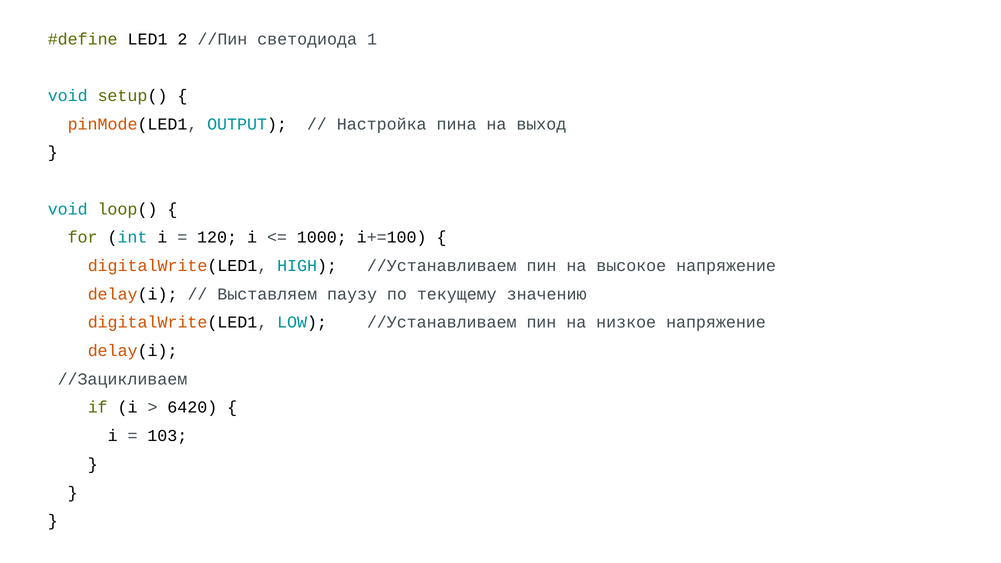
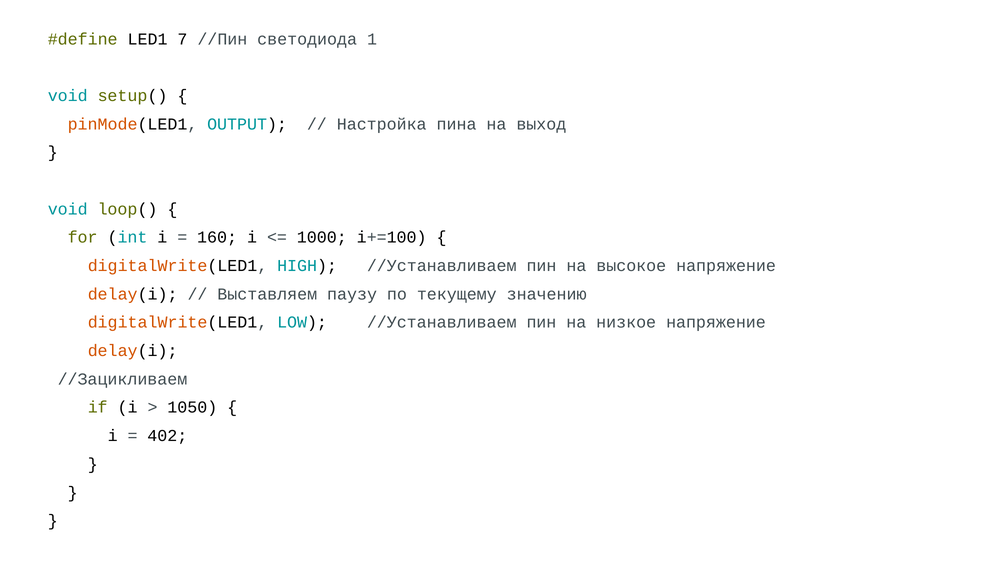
2: 2 -> 7 (182, 39)
120: 120 -> 160 (217, 237)
6420: 6420 -> 1050 (192, 408)
103: 103 -> 402 (167, 436)
